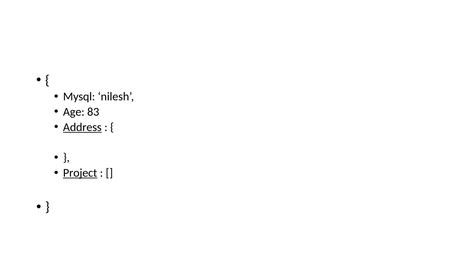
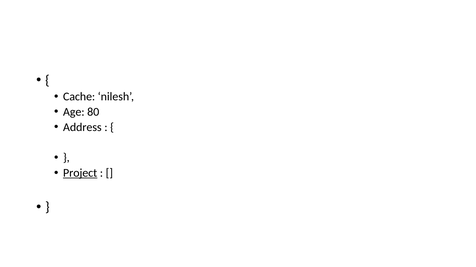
Mysql: Mysql -> Cache (79, 97)
83: 83 -> 80 (93, 112)
Address underline: present -> none (82, 127)
